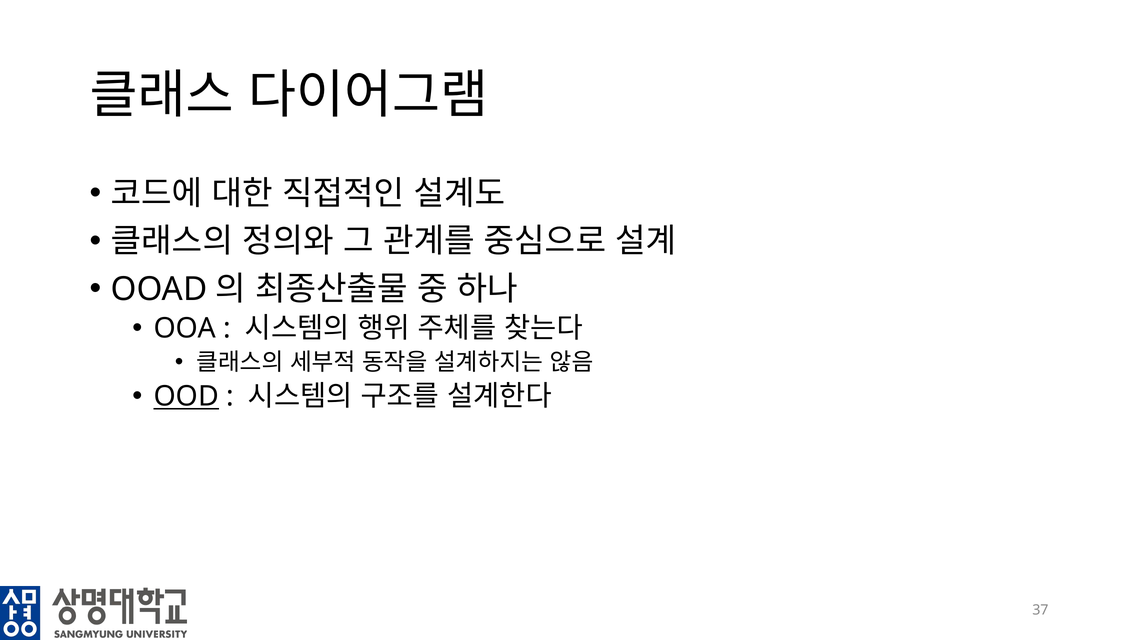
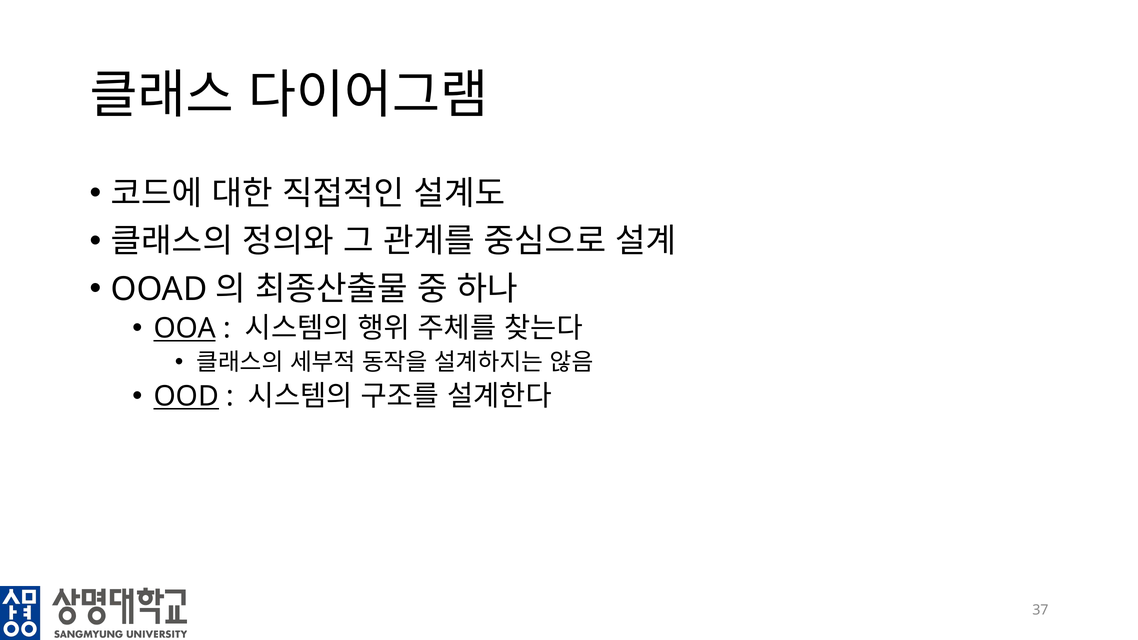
OOA underline: none -> present (185, 328)
